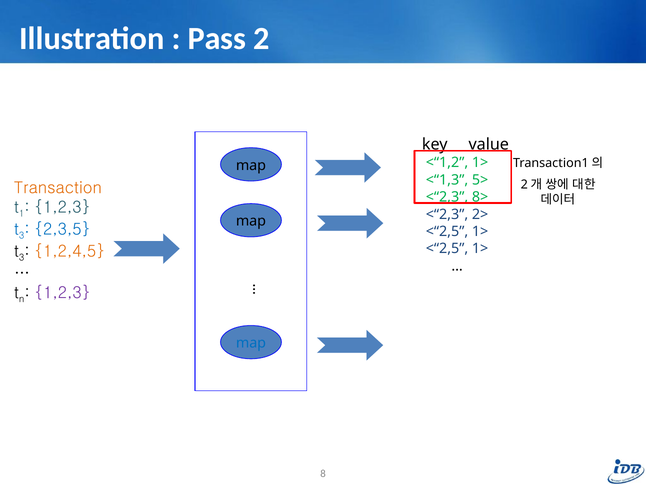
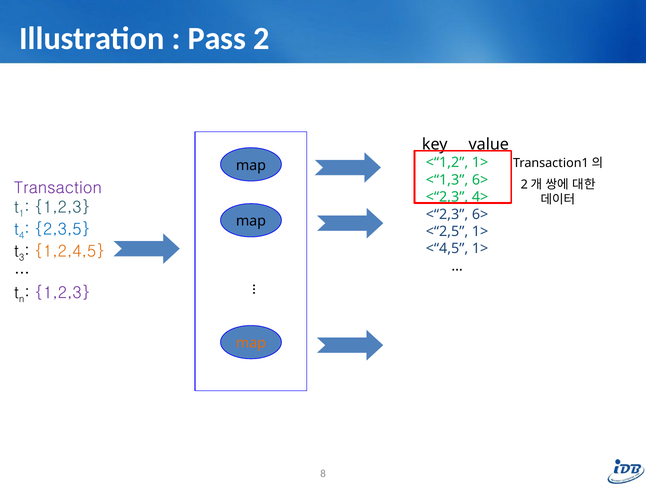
<“1,3 5>: 5> -> 6> (480, 180)
Transaction colour: orange -> purple (58, 188)
8>: 8> -> 4> (480, 197)
<“2,3 2>: 2> -> 6> (480, 215)
3: 3 -> 4 (22, 236)
<“2,5: <“2,5 -> <“4,5 (447, 249)
map colour: blue -> orange (251, 343)
